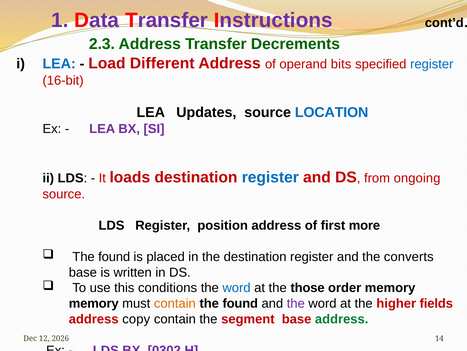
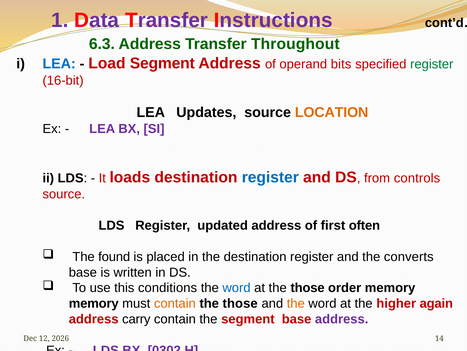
2.3: 2.3 -> 6.3 (102, 44)
Decrements: Decrements -> Throughout (295, 44)
Load Different: Different -> Segment (162, 63)
register colour: blue -> green (432, 64)
LOCATION colour: blue -> orange (332, 112)
ongoing: ongoing -> controls (417, 178)
position: position -> updated (223, 225)
more: more -> often (364, 225)
found: found -> those (240, 303)
the colour: purple -> orange (296, 303)
fields: fields -> again (436, 303)
copy: copy -> carry (136, 319)
address colour: green -> purple (342, 319)
